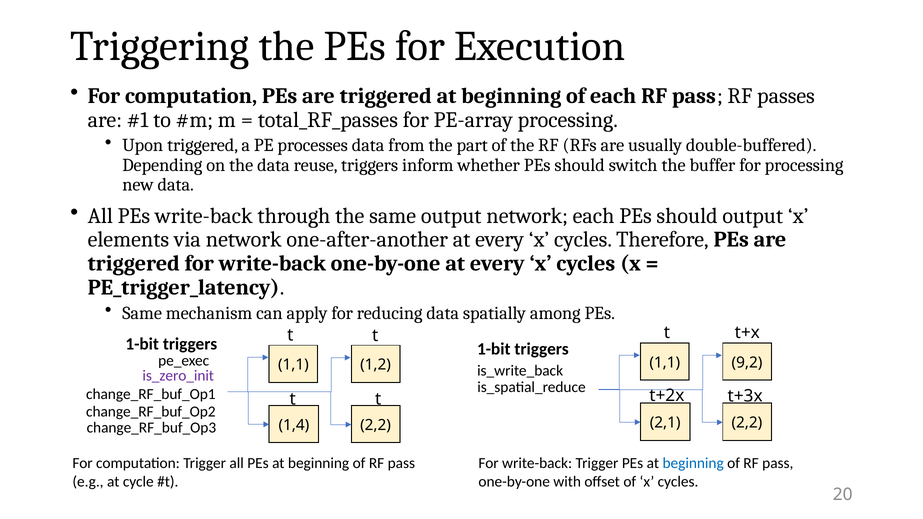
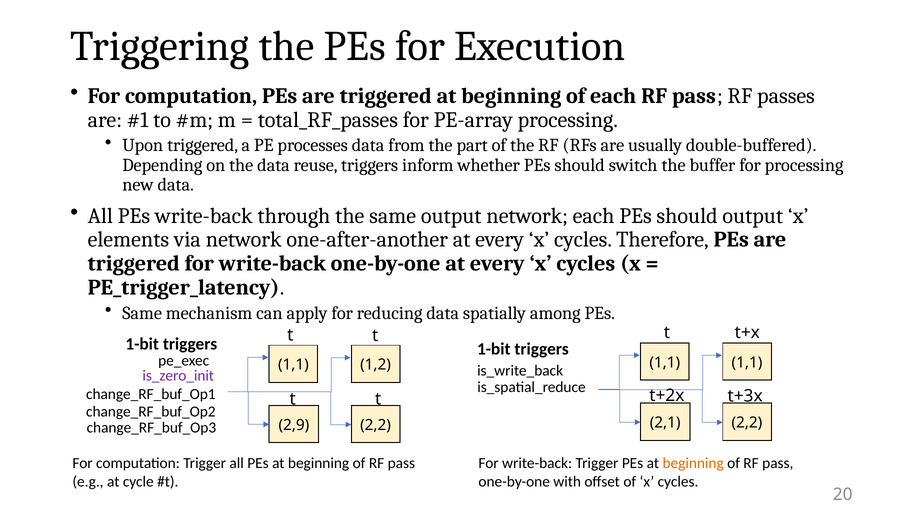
1,1 9,2: 9,2 -> 1,1 (747, 363)
1,4: 1,4 -> 2,9 (294, 425)
beginning colour: blue -> orange (693, 463)
